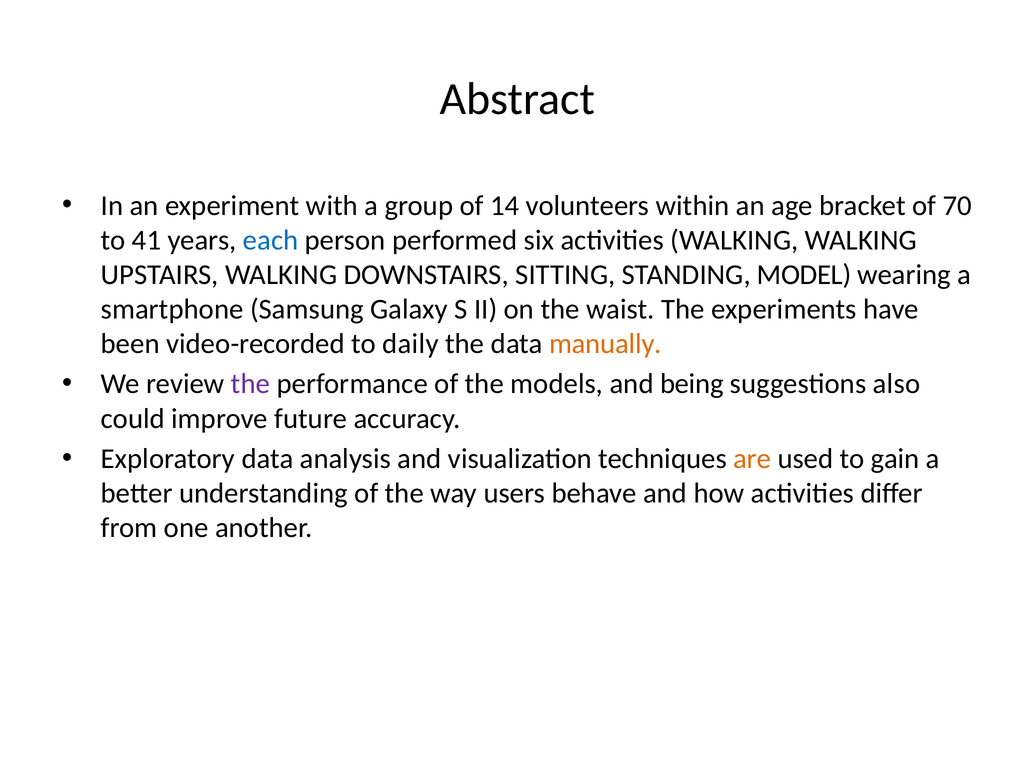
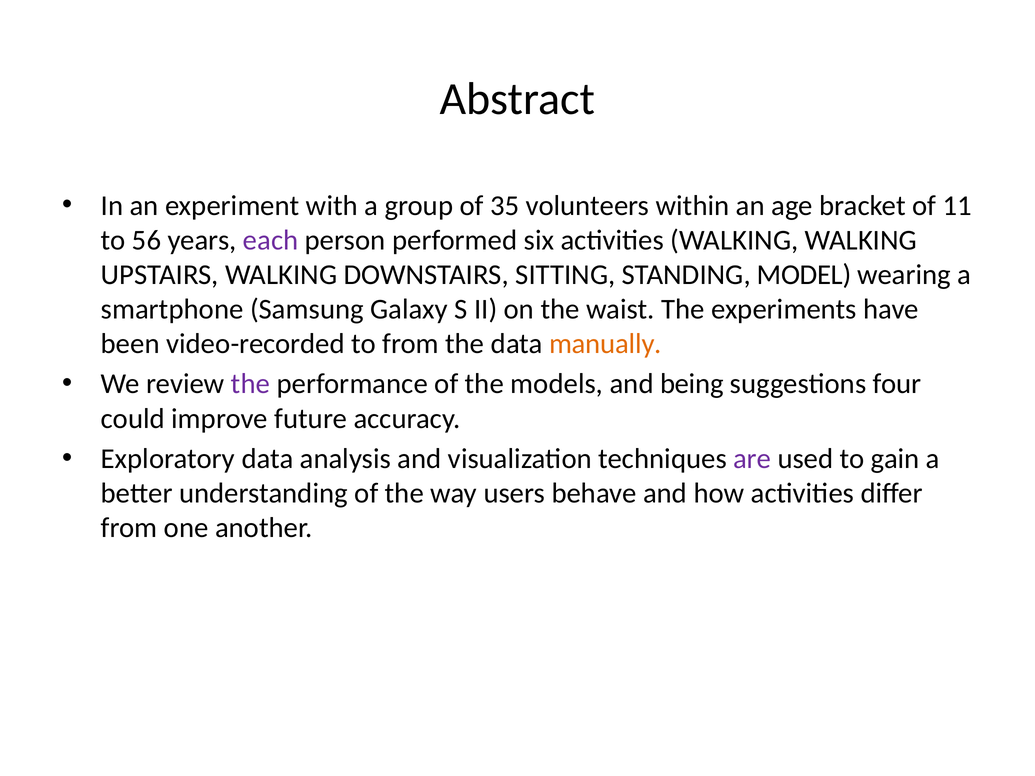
14: 14 -> 35 (505, 206)
70: 70 -> 11 (957, 206)
41: 41 -> 56 (147, 240)
each colour: blue -> purple (271, 240)
to daily: daily -> from (411, 344)
also: also -> four (897, 384)
are colour: orange -> purple (752, 459)
